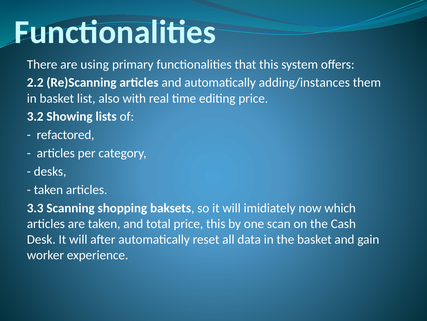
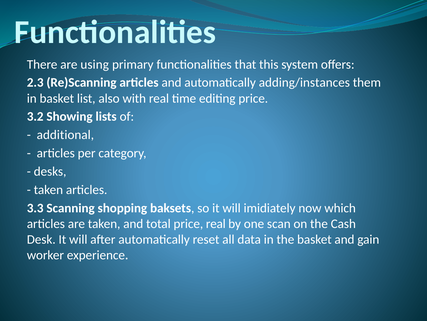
2.2: 2.2 -> 2.3 (35, 82)
refactored: refactored -> additional (65, 135)
price this: this -> real (216, 223)
